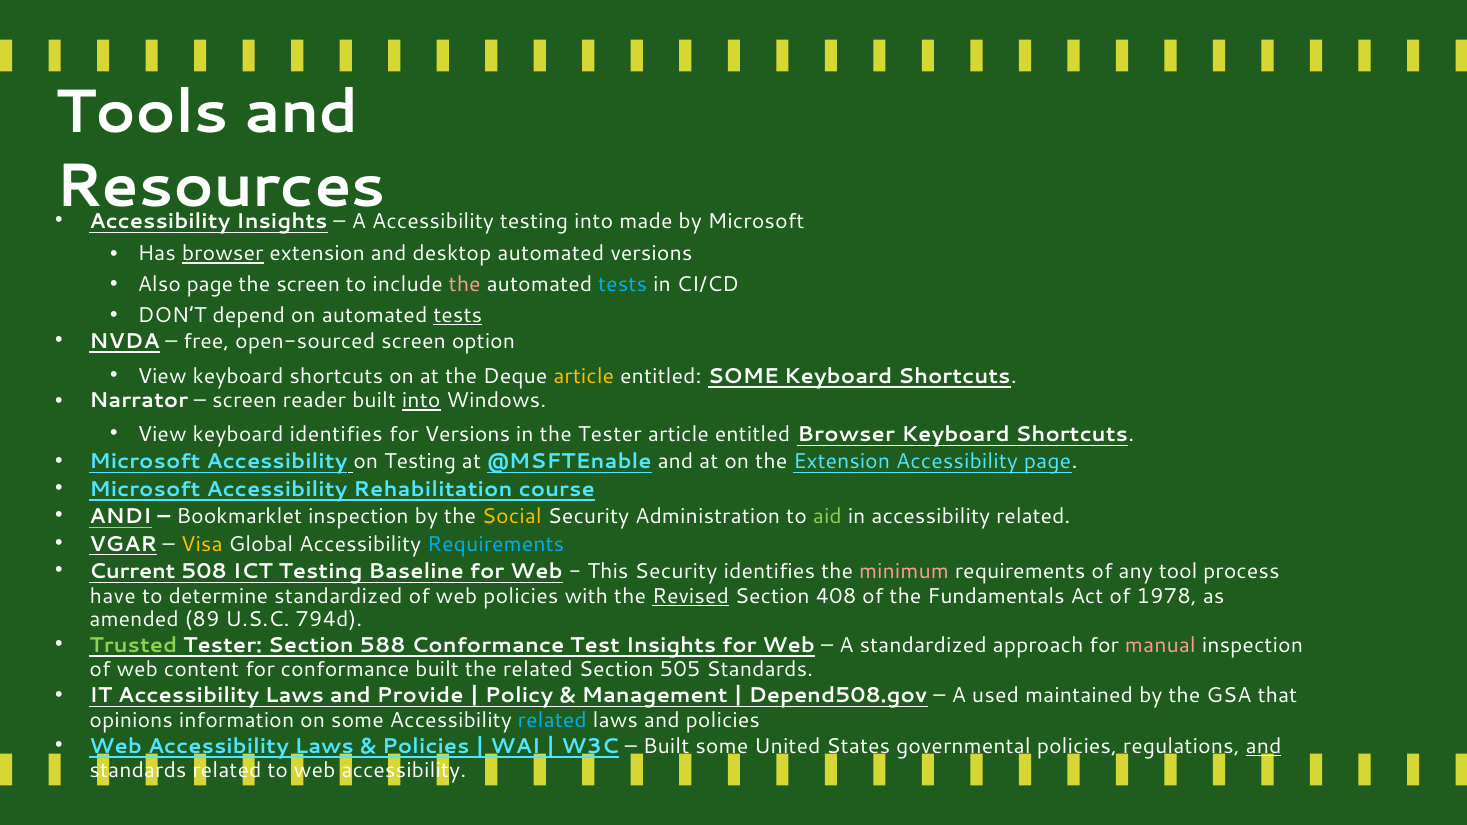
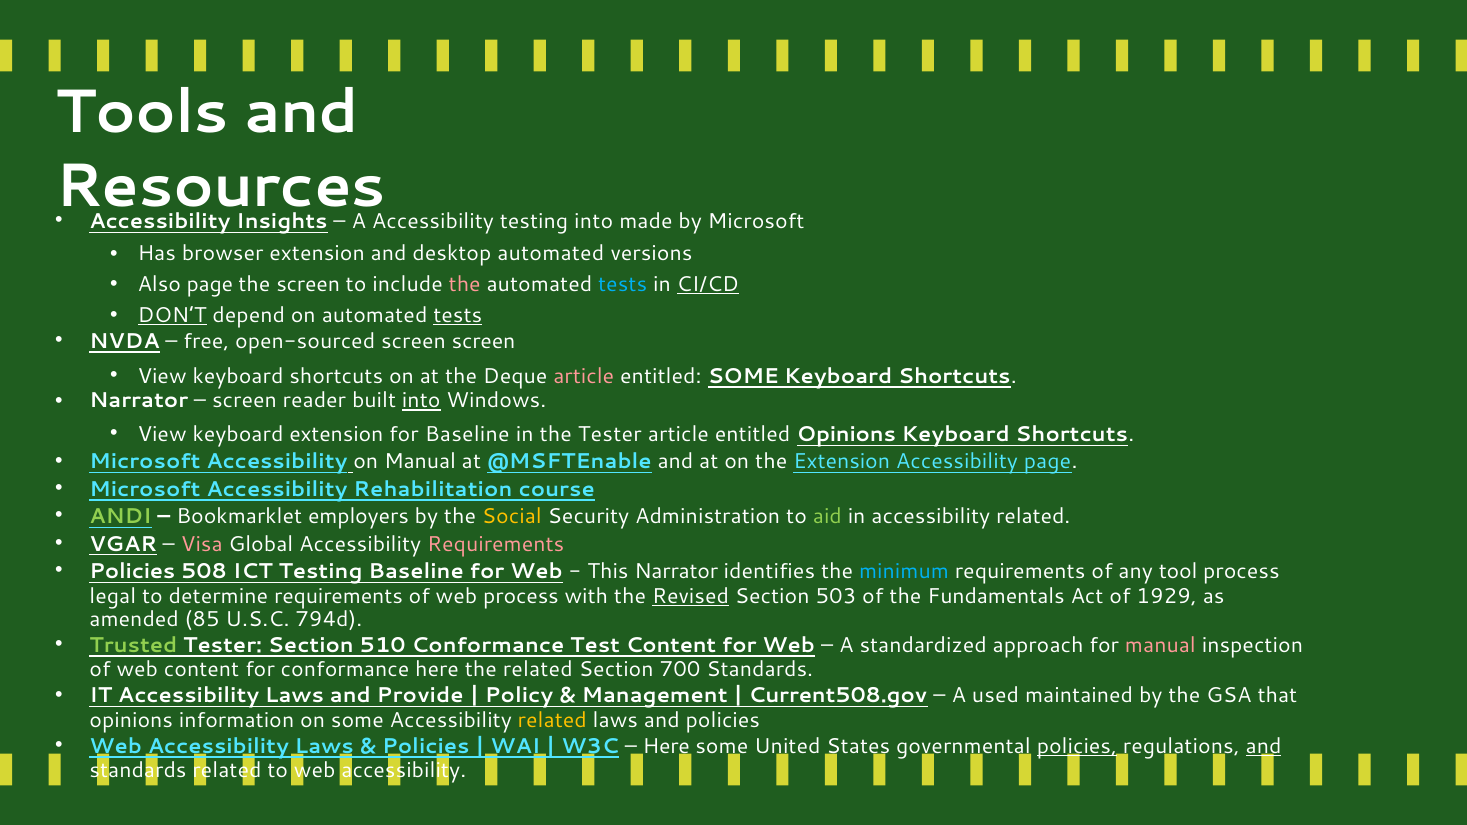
browser underline: present -> none (223, 254)
CI/CD underline: none -> present (708, 285)
DON’T underline: none -> present (172, 315)
screen option: option -> screen (484, 341)
article colour: yellow -> pink (584, 376)
keyboard identifies: identifies -> extension (336, 435)
for Versions: Versions -> Baseline (467, 435)
entitled Browser: Browser -> Opinions (846, 435)
on Testing: Testing -> Manual (420, 462)
ANDI colour: white -> light green (120, 517)
Bookmarklet inspection: inspection -> employers (358, 517)
Visa colour: yellow -> pink (202, 544)
Requirements colour: light blue -> pink (496, 544)
Current: Current -> Policies (132, 572)
This Security: Security -> Narrator (676, 572)
minimum colour: pink -> light blue (904, 572)
have: have -> legal (113, 596)
determine standardized: standardized -> requirements (338, 596)
web policies: policies -> process (521, 596)
408: 408 -> 503 (836, 596)
1978: 1978 -> 1929 (1167, 596)
89: 89 -> 85 (202, 619)
588: 588 -> 510 (383, 645)
Test Insights: Insights -> Content (671, 645)
conformance built: built -> here (437, 670)
505: 505 -> 700 (680, 670)
Depend508.gov: Depend508.gov -> Current508.gov (838, 696)
related colour: light blue -> yellow (552, 720)
Built: Built -> Here (666, 746)
policies underline: none -> present (1077, 746)
